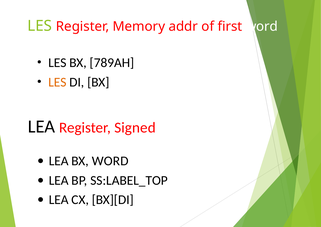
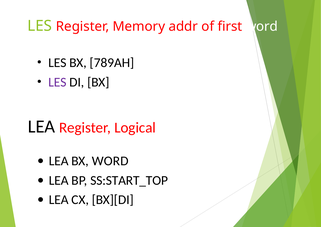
LES colour: orange -> purple (57, 82)
Signed: Signed -> Logical (135, 127)
SS:LABEL_TOP: SS:LABEL_TOP -> SS:START_TOP (129, 180)
